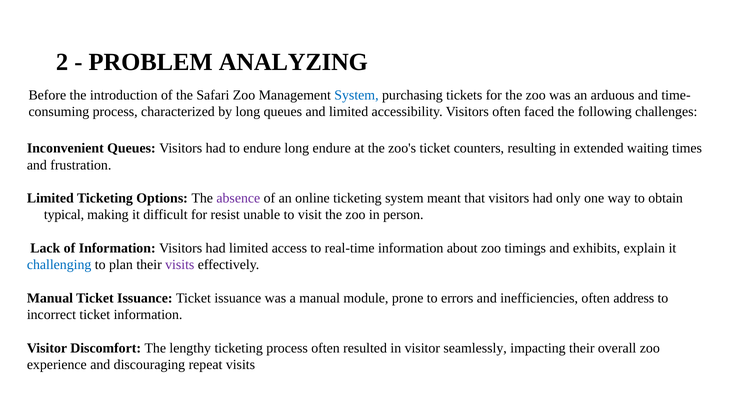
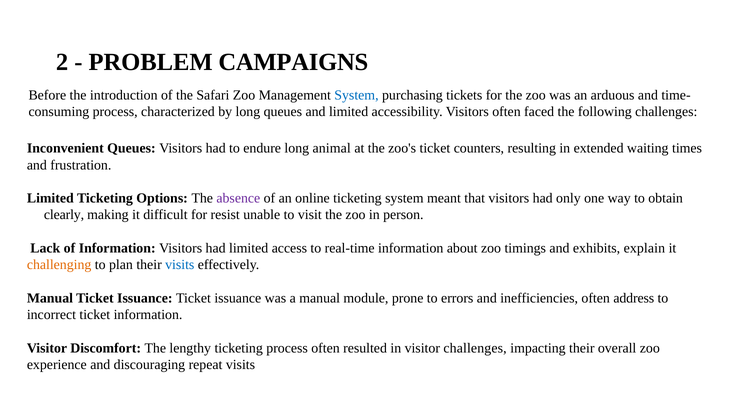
ANALYZING: ANALYZING -> CAMPAIGNS (293, 62)
long endure: endure -> animal (332, 148)
typical: typical -> clearly (64, 215)
challenging colour: blue -> orange (59, 265)
visits colour: purple -> blue (180, 265)
visitor seamlessly: seamlessly -> challenges (475, 348)
